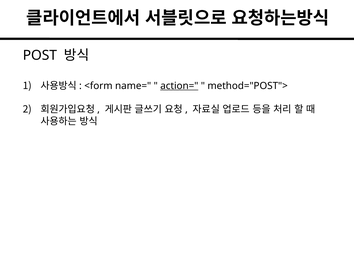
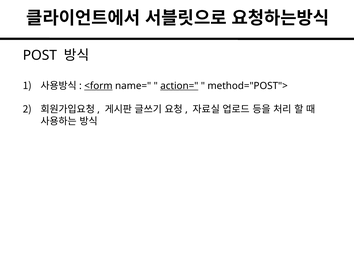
<form underline: none -> present (98, 86)
